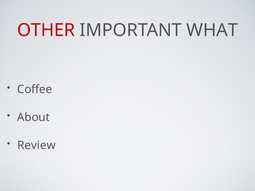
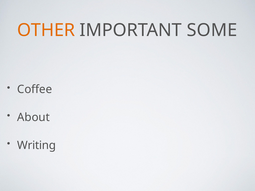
OTHER colour: red -> orange (46, 30)
WHAT: WHAT -> SOME (212, 30)
Review: Review -> Writing (37, 145)
